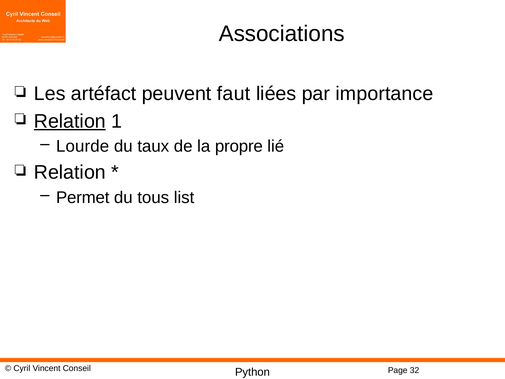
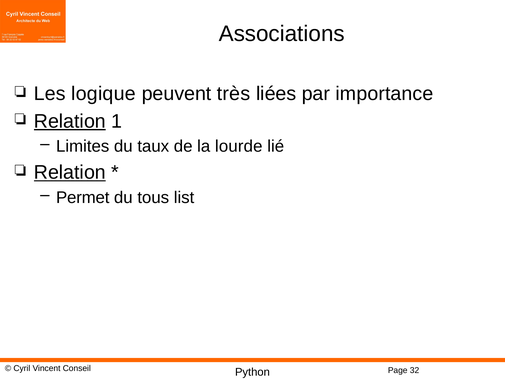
artéfact: artéfact -> logique (103, 94)
faut: faut -> très (234, 94)
Lourde: Lourde -> Limites (83, 146)
propre: propre -> lourde (239, 146)
Relation underline: none -> present (70, 172)
